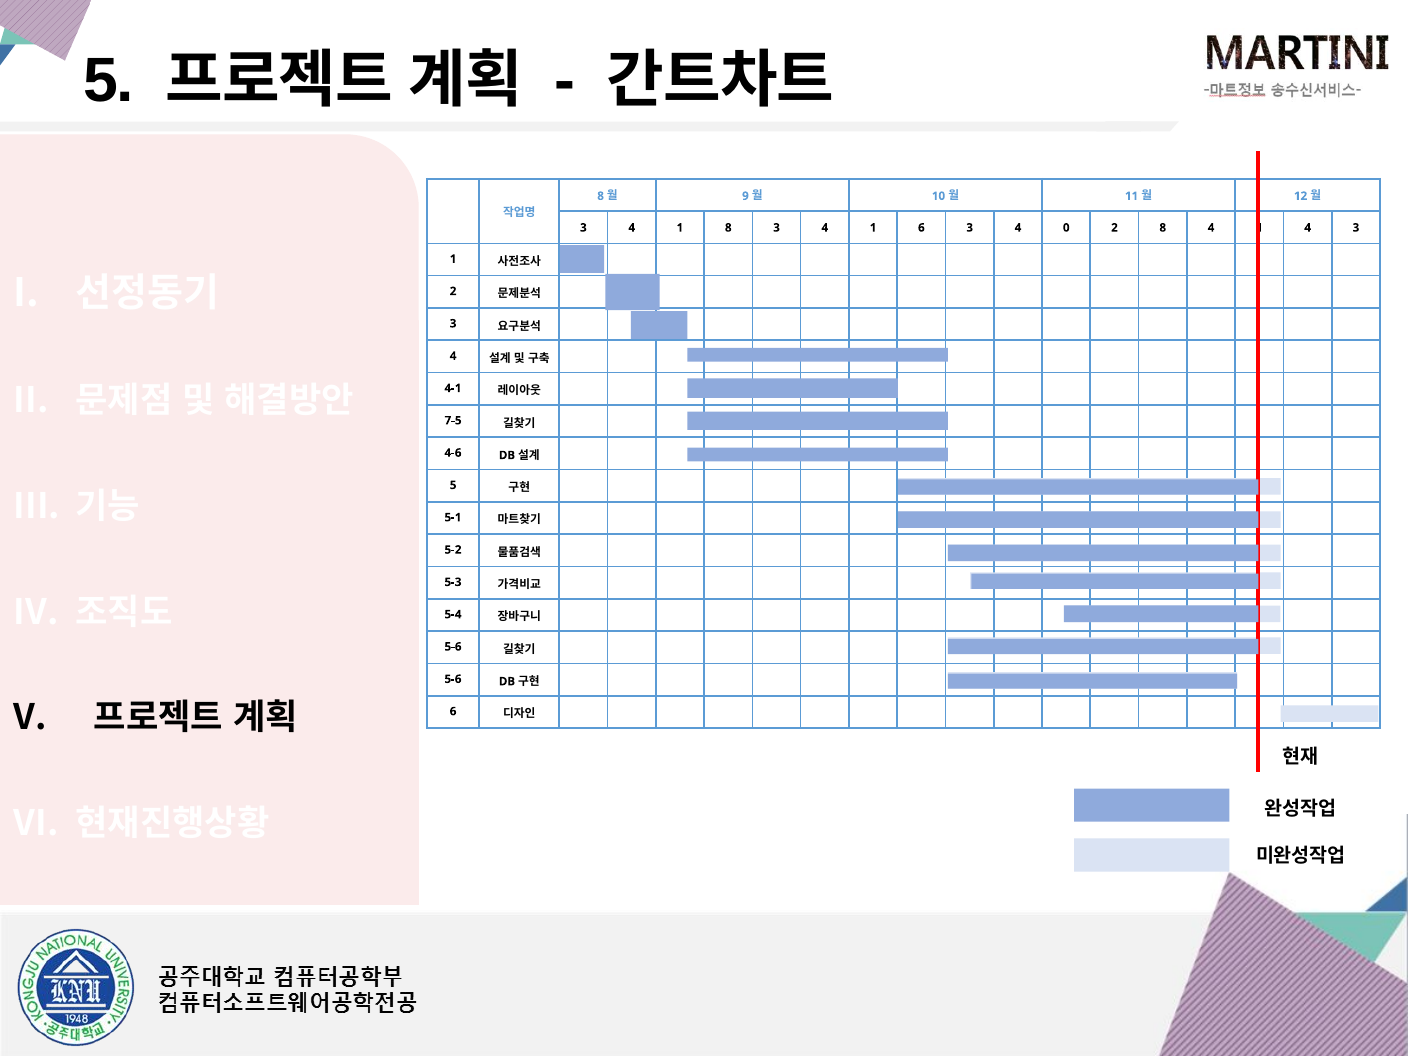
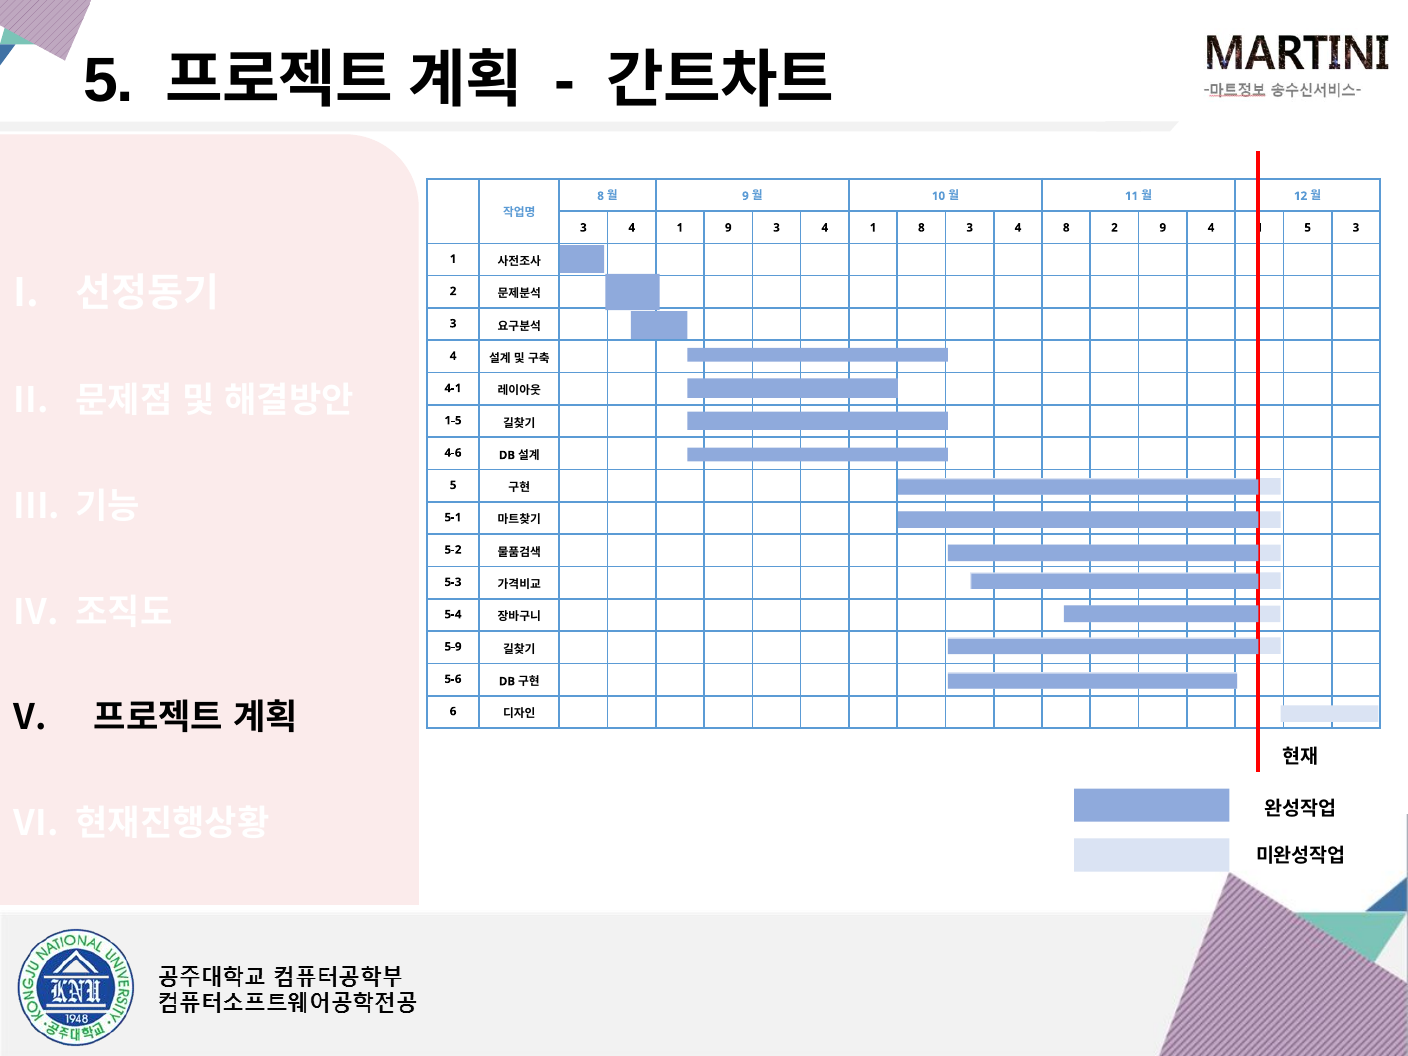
1 8: 8 -> 9 (728, 228)
1 6: 6 -> 8 (921, 228)
4 0: 0 -> 8 (1066, 228)
2 8: 8 -> 9 (1163, 228)
1 4: 4 -> 5 (1308, 228)
7-5: 7-5 -> 1-5 (453, 421)
5-6: 5-6 -> 5-9 (453, 647)
